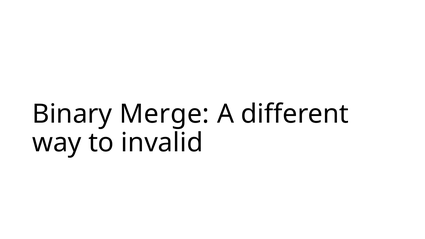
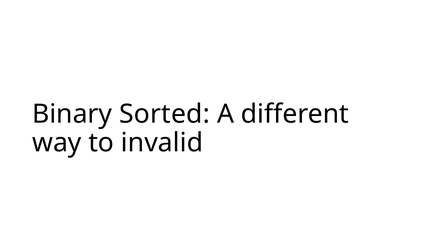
Merge: Merge -> Sorted (165, 114)
